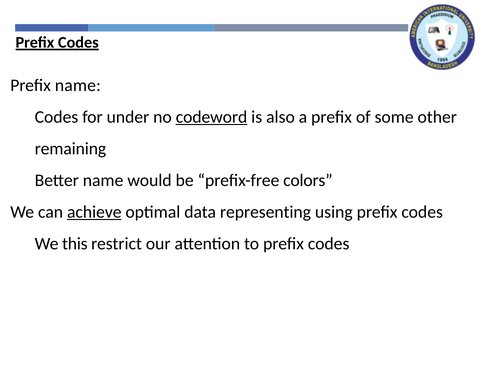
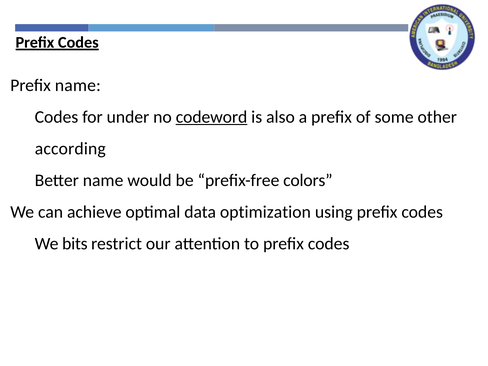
remaining: remaining -> according (70, 149)
achieve underline: present -> none (94, 212)
representing: representing -> optimization (265, 212)
this: this -> bits (75, 244)
